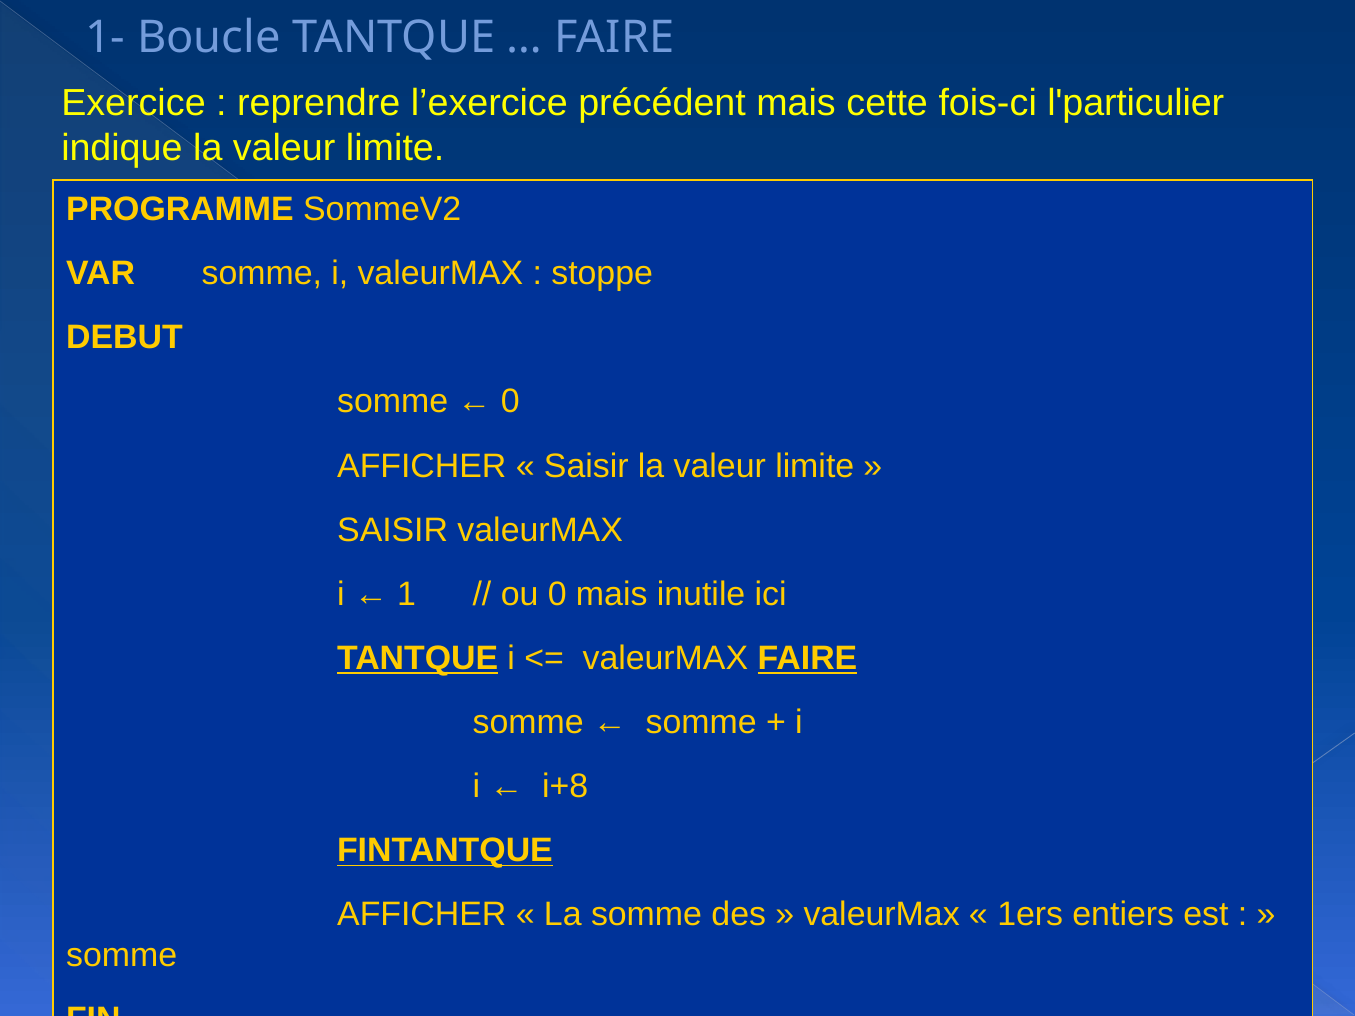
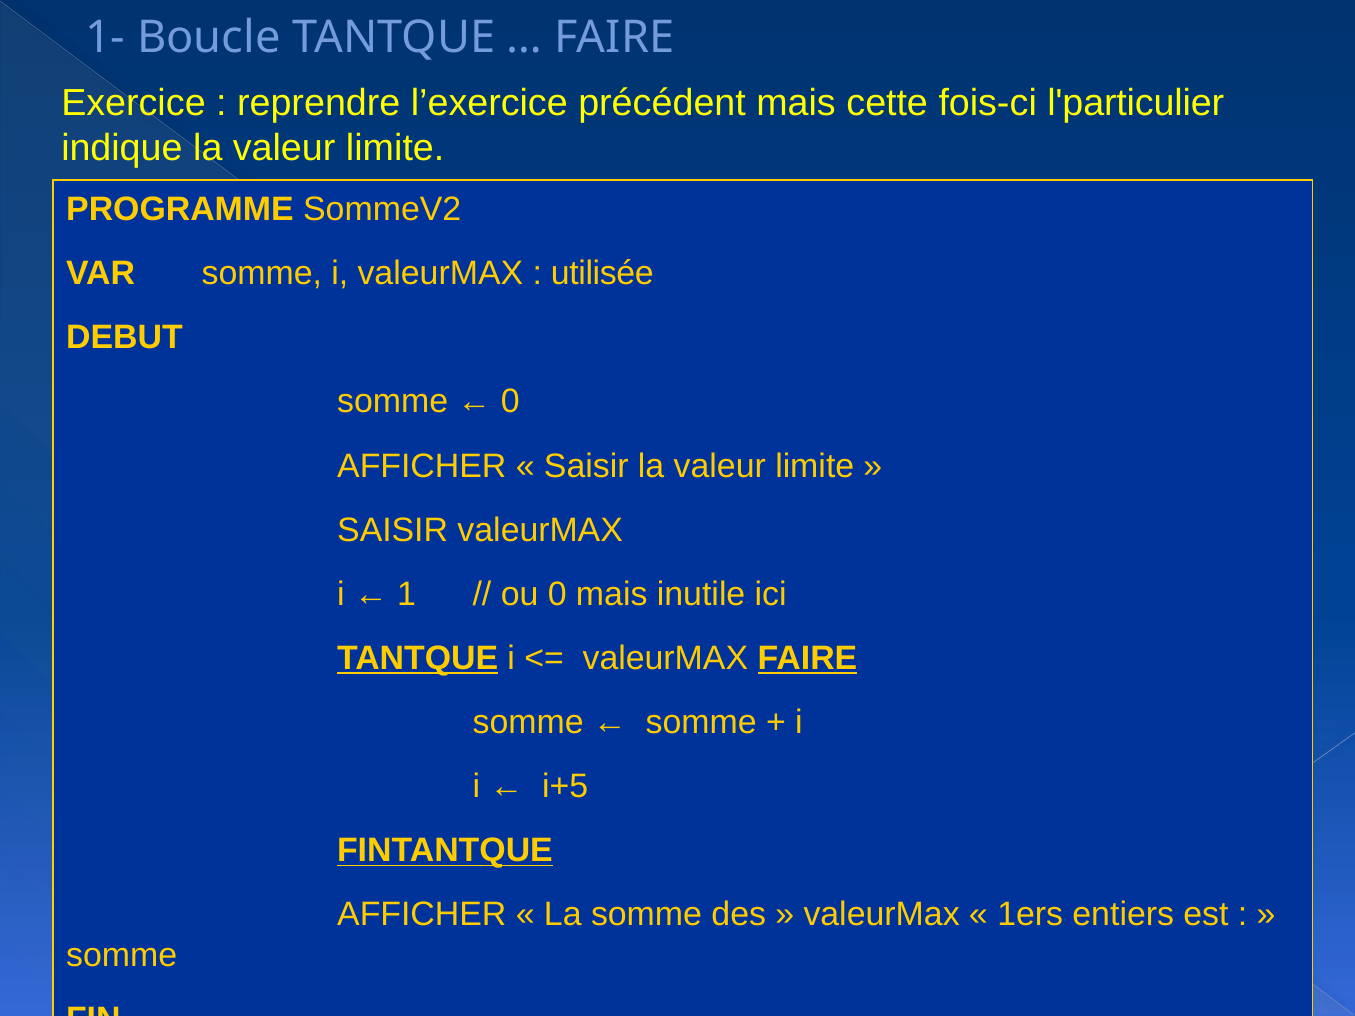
stoppe: stoppe -> utilisée (602, 274)
i+8: i+8 -> i+5 (565, 787)
